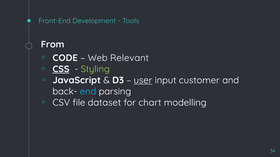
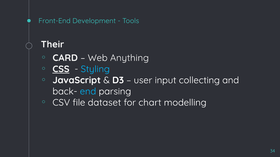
From: From -> Their (52, 45)
CODE: CODE -> CARD (65, 58)
Relevant: Relevant -> Anything (129, 58)
Styling colour: light green -> light blue (95, 69)
user underline: present -> none (143, 80)
customer: customer -> collecting (199, 80)
